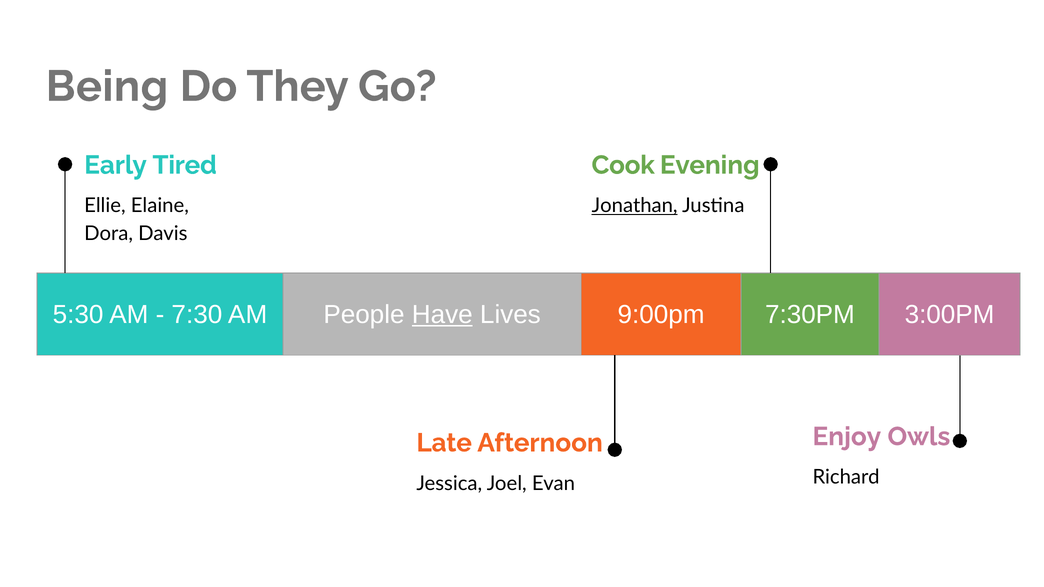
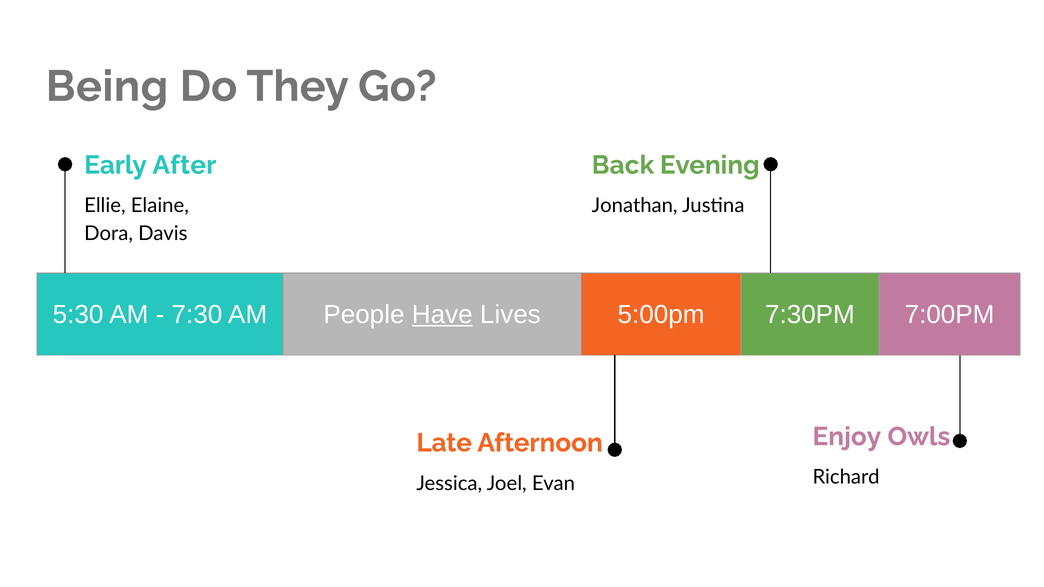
Tired: Tired -> After (184, 165)
Cook: Cook -> Back (623, 165)
Jonathan underline: present -> none (635, 206)
9:00pm: 9:00pm -> 5:00pm (661, 315)
3:00PM: 3:00PM -> 7:00PM (950, 315)
